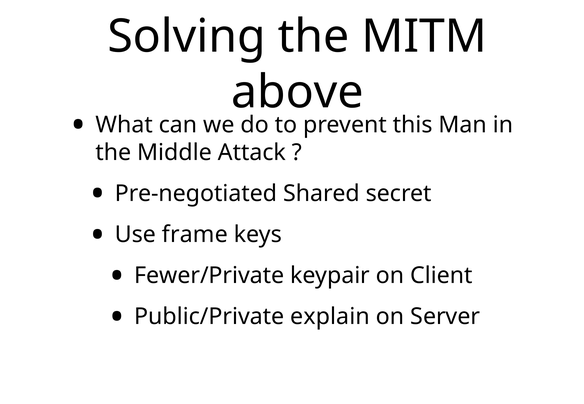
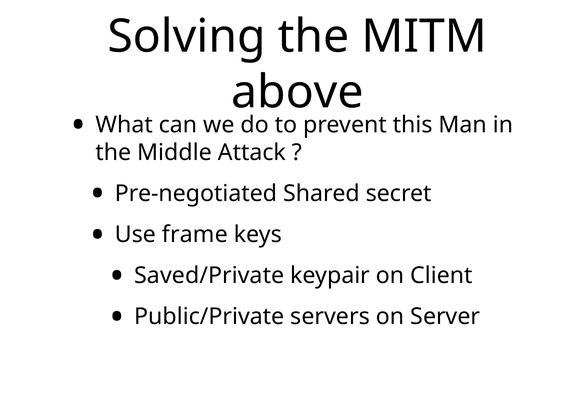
Fewer/Private: Fewer/Private -> Saved/Private (209, 276)
explain: explain -> servers (330, 317)
